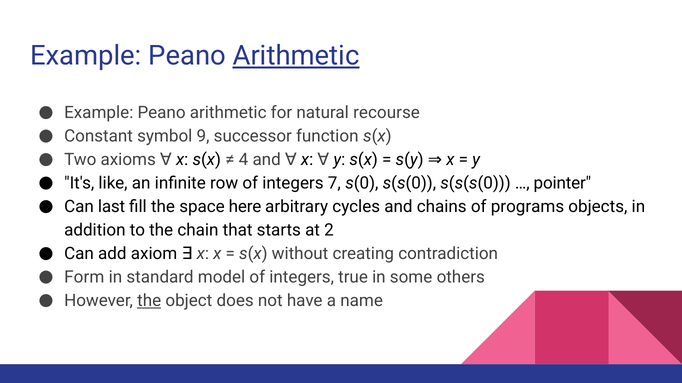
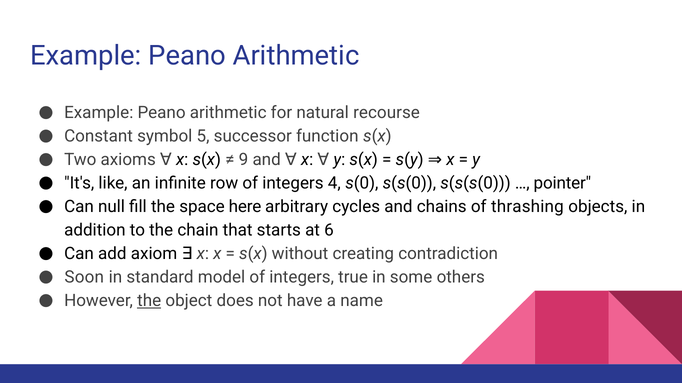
Arithmetic underline: present -> none (296, 56)
9: 9 -> 5 (203, 137)
4: 4 -> 9 (243, 160)
7: 7 -> 4 (334, 184)
last: last -> null (112, 207)
programs: programs -> thrashing (527, 207)
2: 2 -> 6 (329, 231)
Form: Form -> Soon (84, 278)
